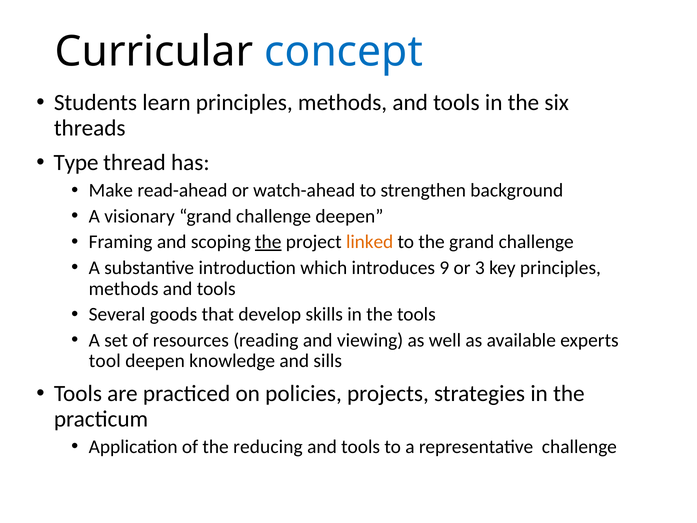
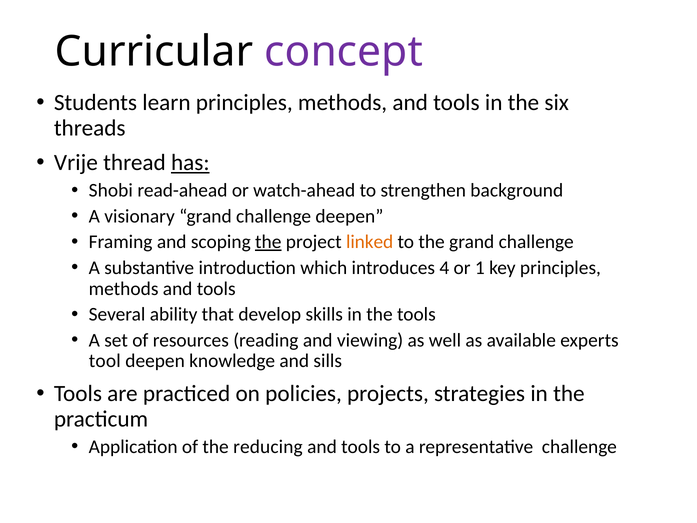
concept colour: blue -> purple (344, 52)
Type: Type -> Vrije (76, 163)
has underline: none -> present (190, 163)
Make: Make -> Shobi (111, 190)
9: 9 -> 4 (444, 268)
3: 3 -> 1 (480, 268)
goods: goods -> ability (174, 314)
